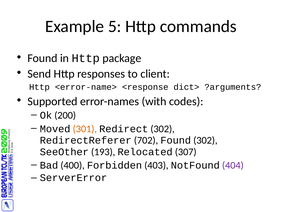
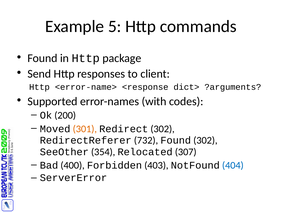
702: 702 -> 732 (146, 140)
193: 193 -> 354 (103, 152)
404 colour: purple -> blue (233, 165)
